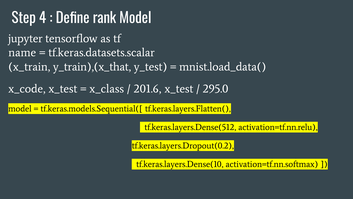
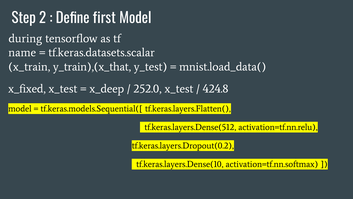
4: 4 -> 2 (43, 18)
rank: rank -> first (104, 18)
jupyter: jupyter -> during (25, 38)
x_code: x_code -> x_fixed (27, 89)
x_class: x_class -> x_deep (107, 89)
201.6: 201.6 -> 252.0 (147, 89)
295.0: 295.0 -> 424.8 (216, 89)
